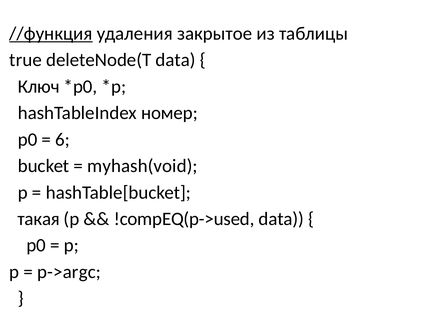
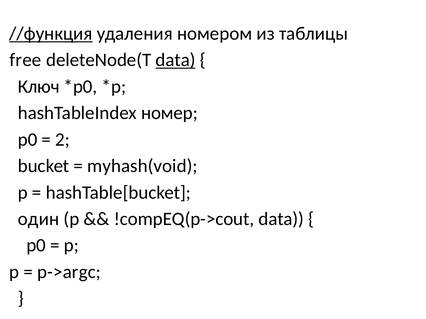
закрытое: закрытое -> номером (215, 34)
true: true -> free (26, 60)
data underline: none -> present (176, 60)
6: 6 -> 2 (63, 140)
такая: такая -> один (38, 219)
!compEQ(p->used: !compEQ(p->used -> !compEQ(p->cout (184, 219)
